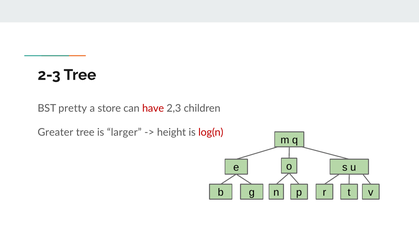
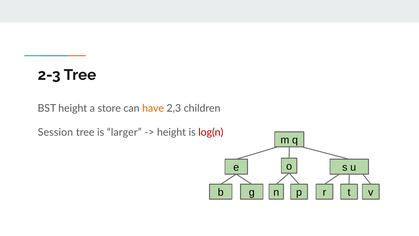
BST pretty: pretty -> height (73, 108)
have colour: red -> orange (153, 108)
Greater: Greater -> Session (55, 132)
